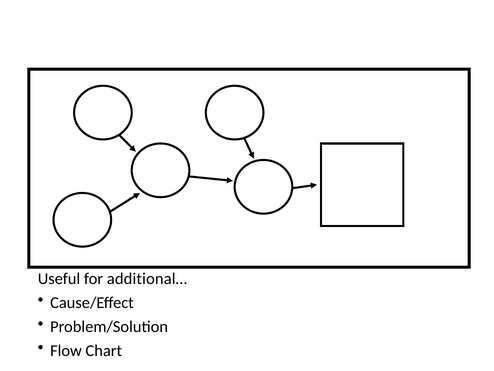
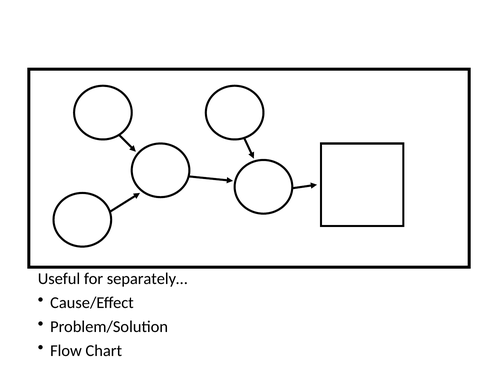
additional…: additional… -> separately… (147, 278)
